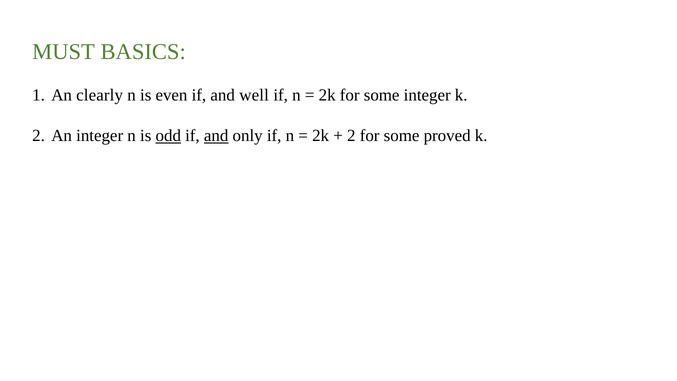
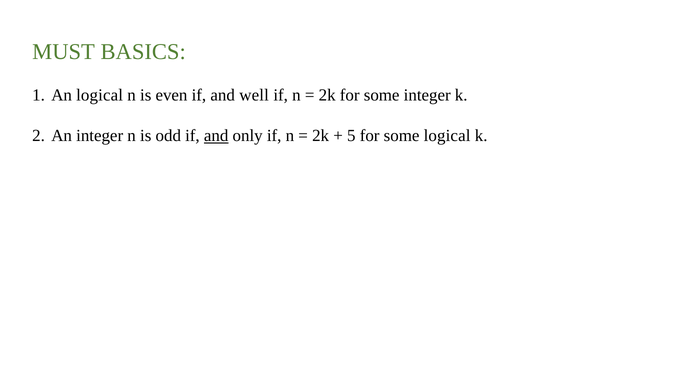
An clearly: clearly -> logical (100, 95)
odd underline: present -> none (168, 136)
2: 2 -> 5 (351, 136)
some proved: proved -> logical (447, 136)
